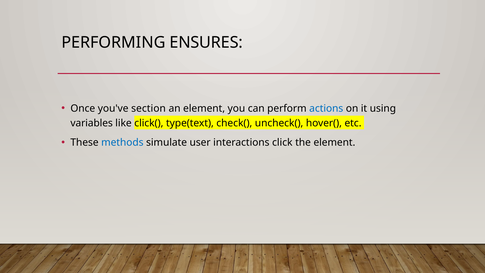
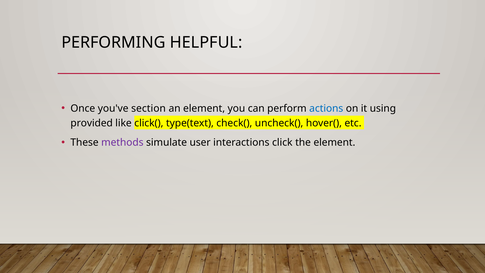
ENSURES: ENSURES -> HELPFUL (206, 42)
variables: variables -> provided (92, 123)
methods colour: blue -> purple (122, 143)
